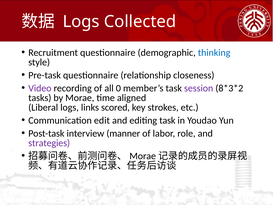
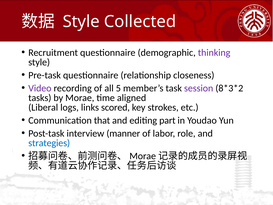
Logs: Logs -> Style (81, 22)
thinking colour: blue -> purple (214, 53)
0: 0 -> 5 (118, 88)
edit: edit -> that (102, 120)
editing task: task -> part (167, 120)
strategies colour: purple -> blue (49, 143)
